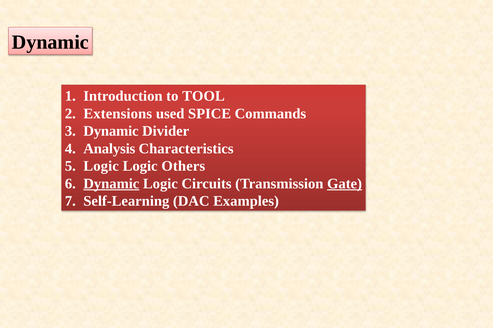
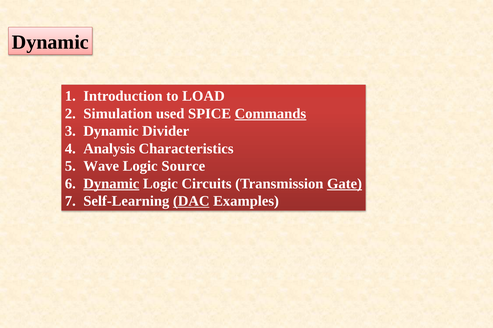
TOOL: TOOL -> LOAD (203, 96)
Extensions: Extensions -> Simulation (118, 114)
Commands underline: none -> present (270, 114)
Logic: Logic -> Wave (101, 166)
Others: Others -> Source (183, 166)
DAC underline: none -> present (191, 202)
